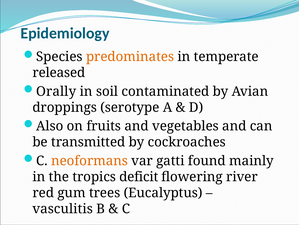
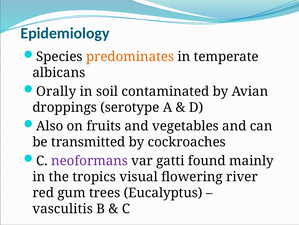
released: released -> albicans (59, 73)
neoformans colour: orange -> purple (89, 160)
deficit: deficit -> visual (139, 176)
